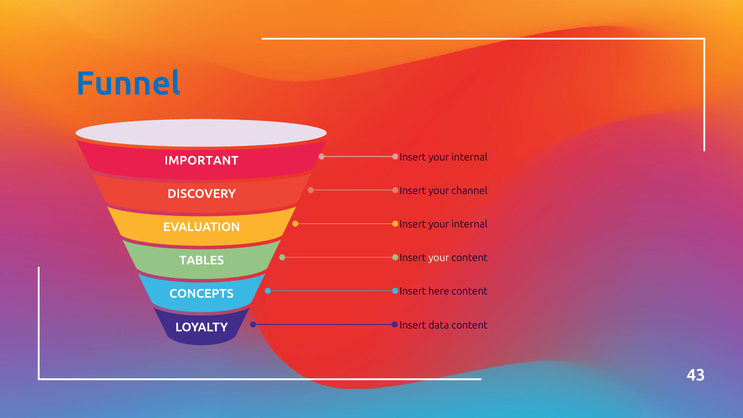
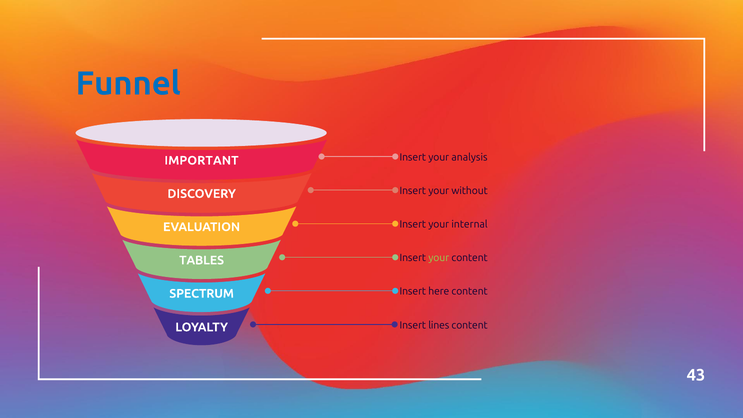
internal: internal -> analysis (470, 157)
channel: channel -> without (470, 191)
your colour: white -> light green (439, 258)
CONCEPTS: CONCEPTS -> SPECTRUM (202, 294)
data: data -> lines (439, 325)
